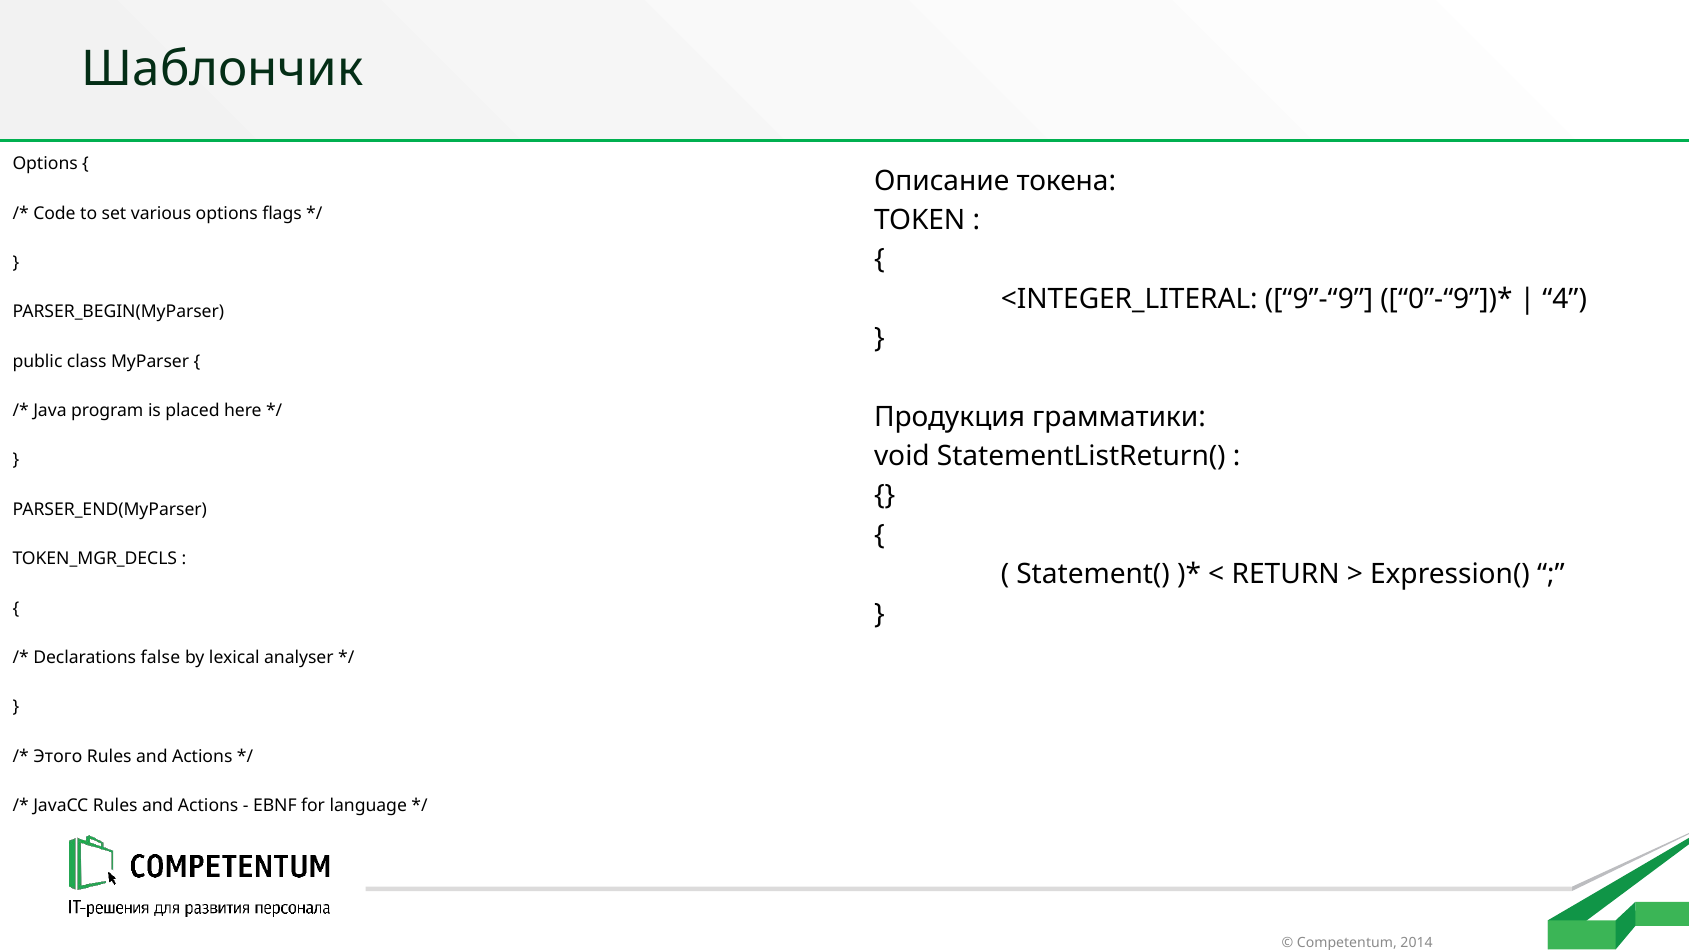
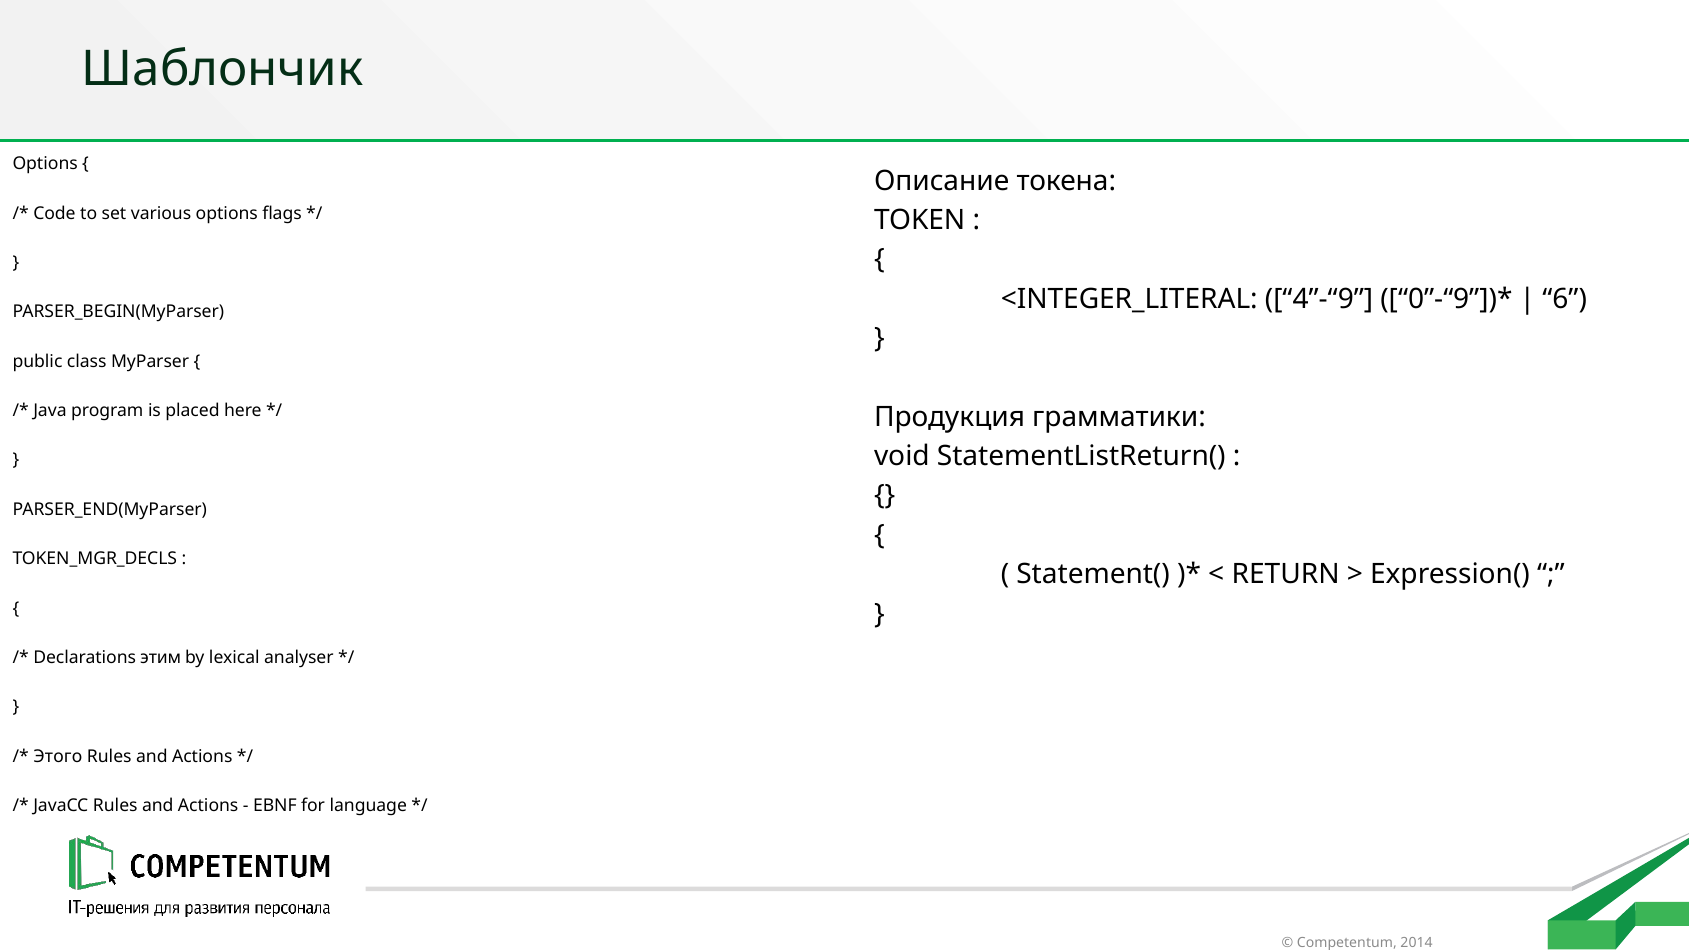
9”-“9: 9”-“9 -> 4”-“9 (1319, 299)
4: 4 -> 6 (1565, 299)
false: false -> этим (161, 658)
